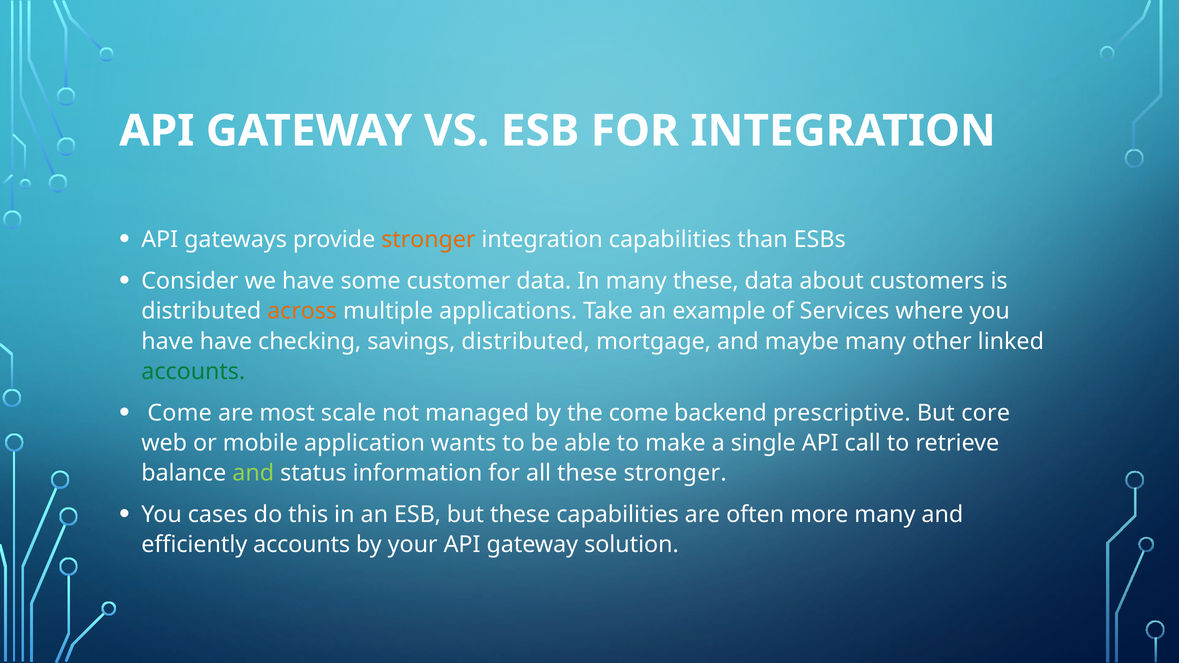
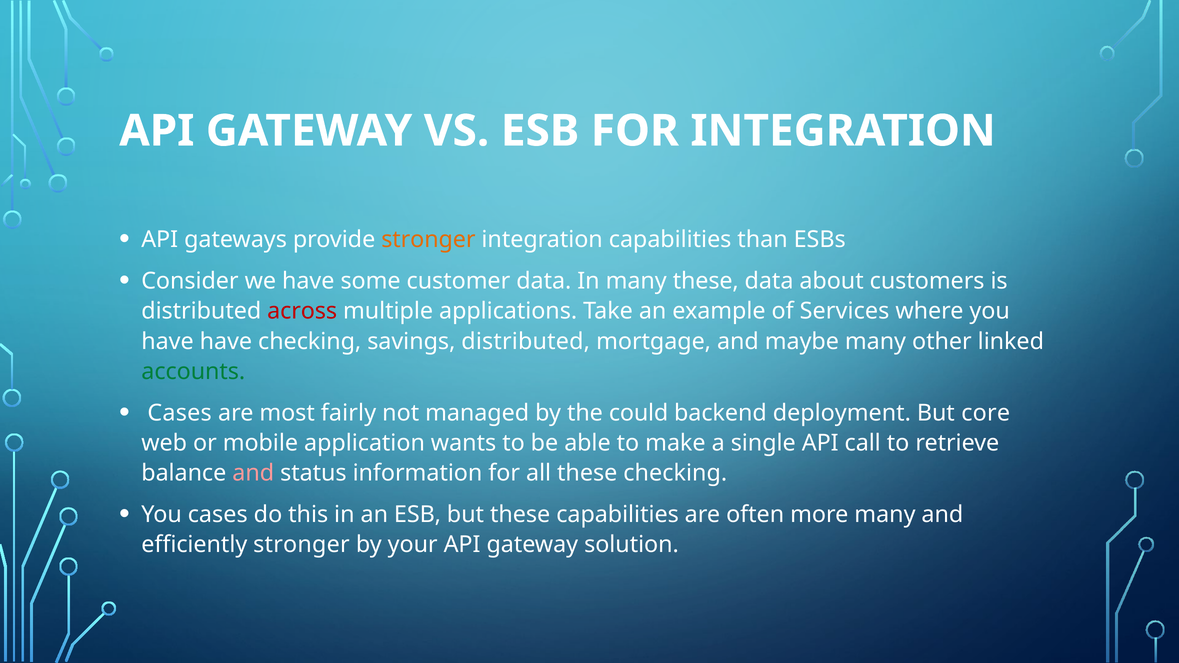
across colour: orange -> red (302, 311)
Come: Come -> Cases (180, 413)
scale: scale -> fairly (349, 413)
the come: come -> could (639, 413)
prescriptive: prescriptive -> deployment (842, 413)
and colour: light green -> pink (253, 473)
these stronger: stronger -> checking (675, 473)
efficiently accounts: accounts -> stronger (301, 545)
